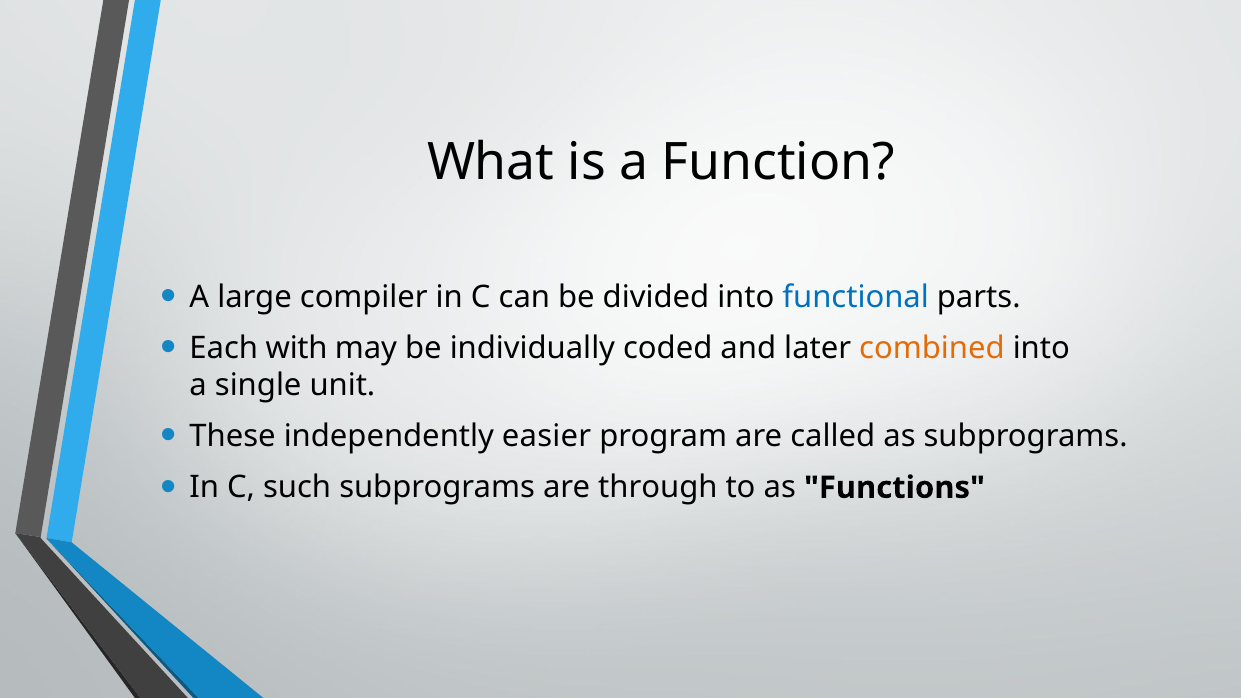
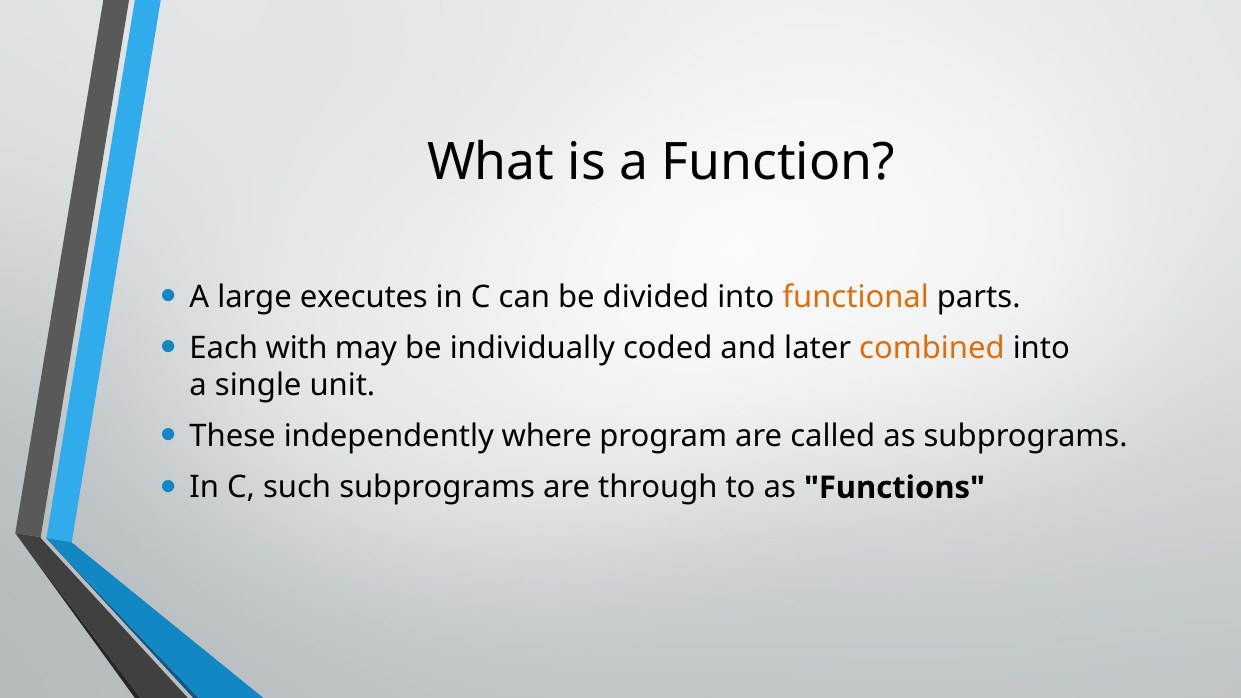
compiler: compiler -> executes (364, 297)
functional colour: blue -> orange (856, 297)
easier: easier -> where (547, 437)
